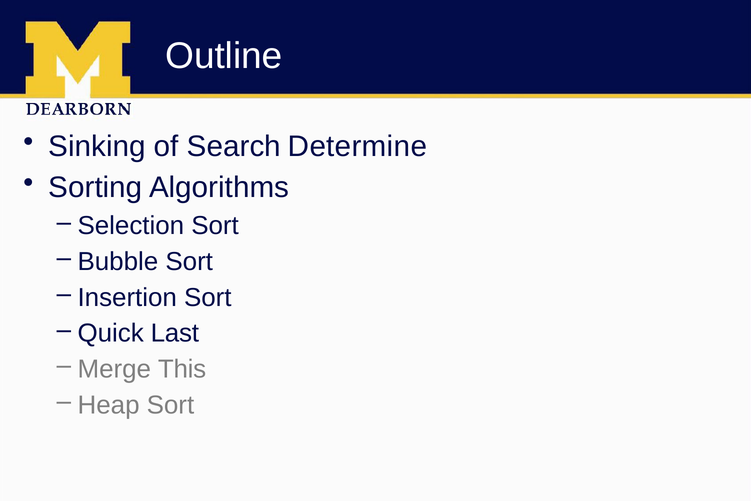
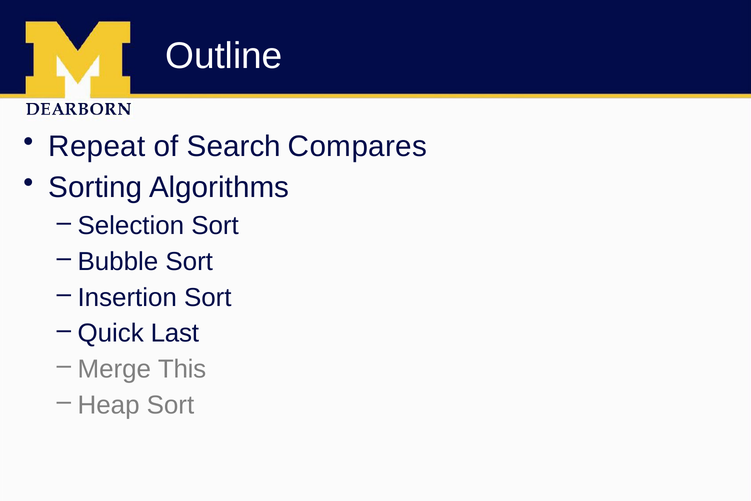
Sinking: Sinking -> Repeat (97, 146)
Determine: Determine -> Compares (357, 146)
